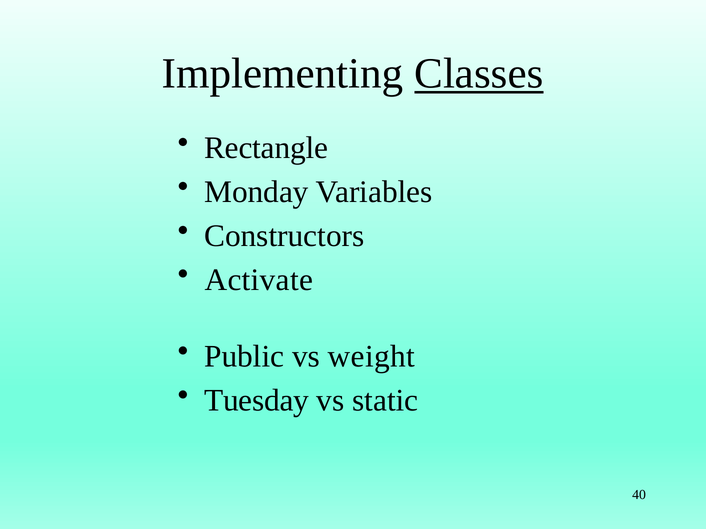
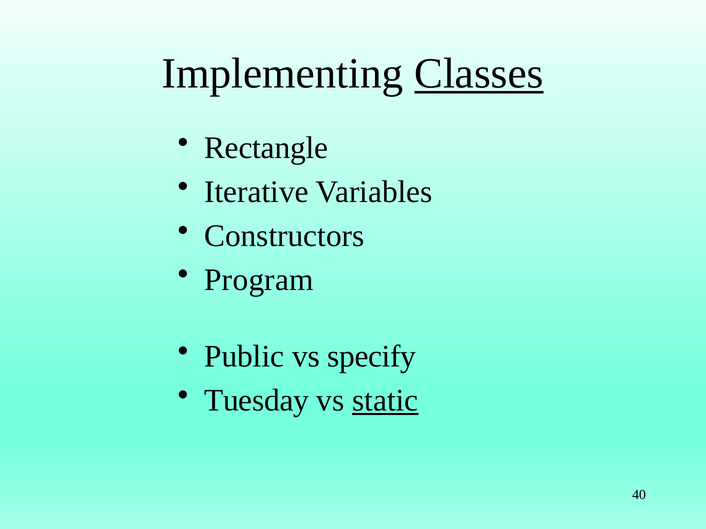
Monday: Monday -> Iterative (256, 192)
Activate: Activate -> Program (259, 280)
weight: weight -> specify (372, 357)
static underline: none -> present (385, 401)
